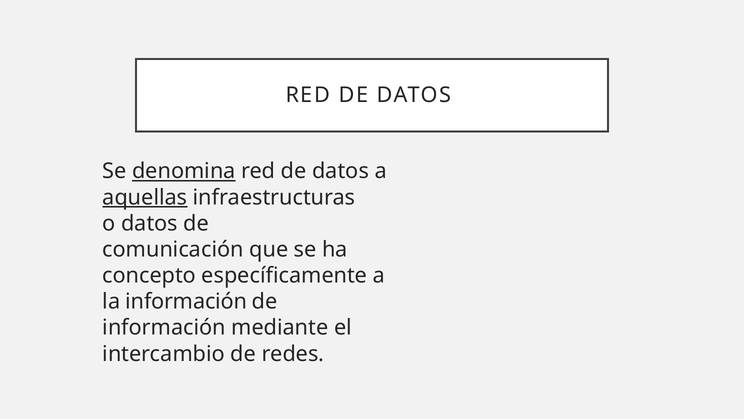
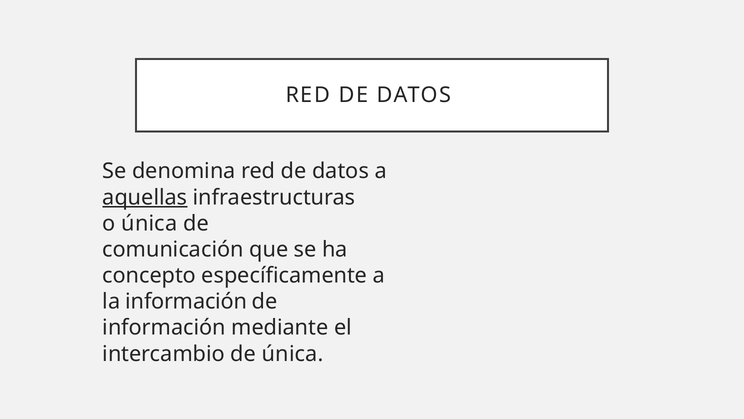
denomina underline: present -> none (184, 171)
o datos: datos -> única (149, 223)
de redes: redes -> única (293, 353)
